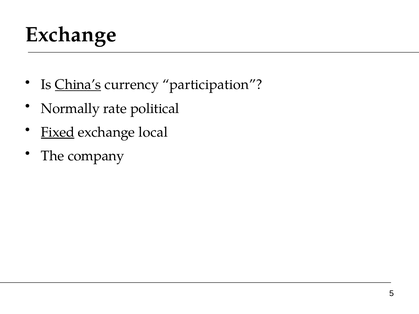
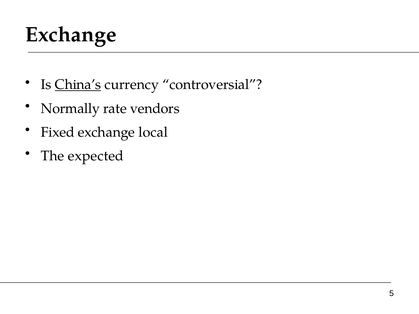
participation: participation -> controversial (212, 85)
political: political -> vendors (155, 109)
Fixed underline: present -> none (58, 132)
company: company -> expected (96, 156)
